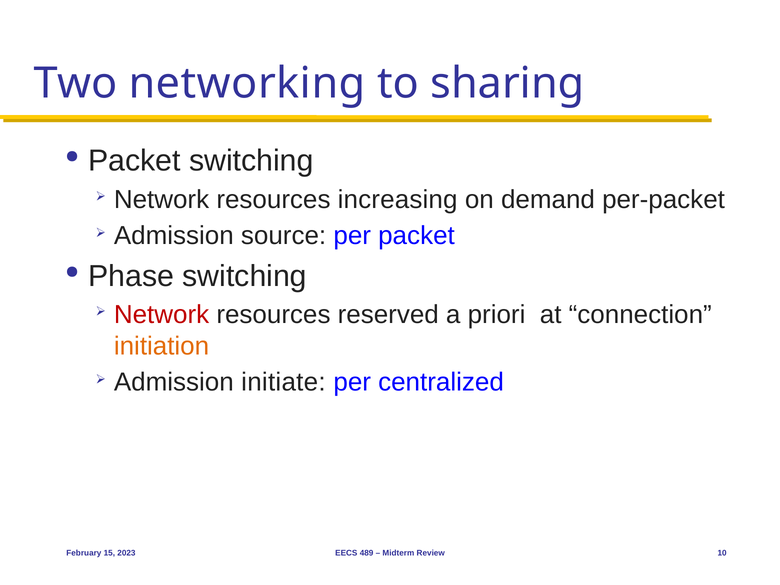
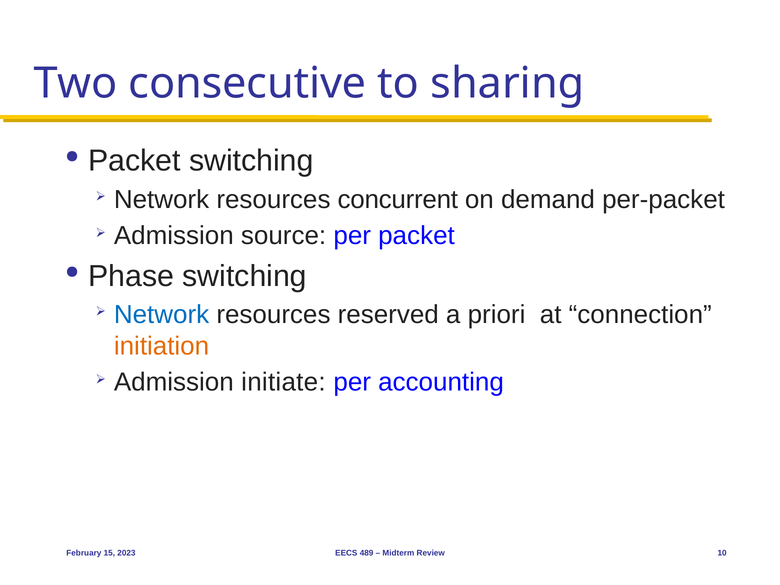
networking: networking -> consecutive (247, 84)
increasing: increasing -> concurrent (398, 199)
Network colour: red -> blue (162, 315)
centralized: centralized -> accounting (441, 382)
